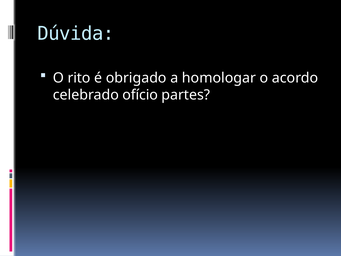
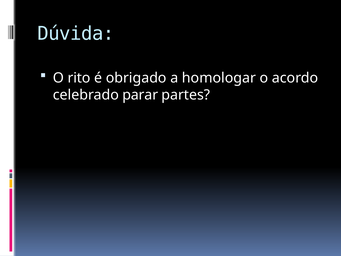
ofício: ofício -> parar (140, 95)
